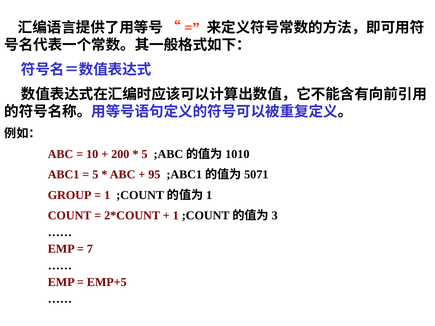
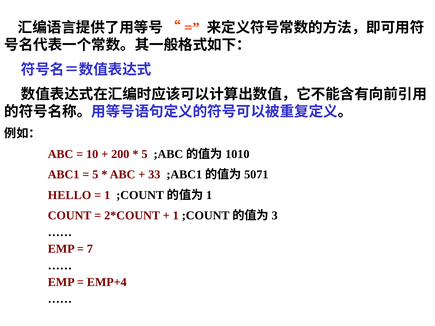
95: 95 -> 33 (154, 175)
GROUP: GROUP -> HELLO (70, 195)
EMP+5: EMP+5 -> EMP+4 (107, 283)
